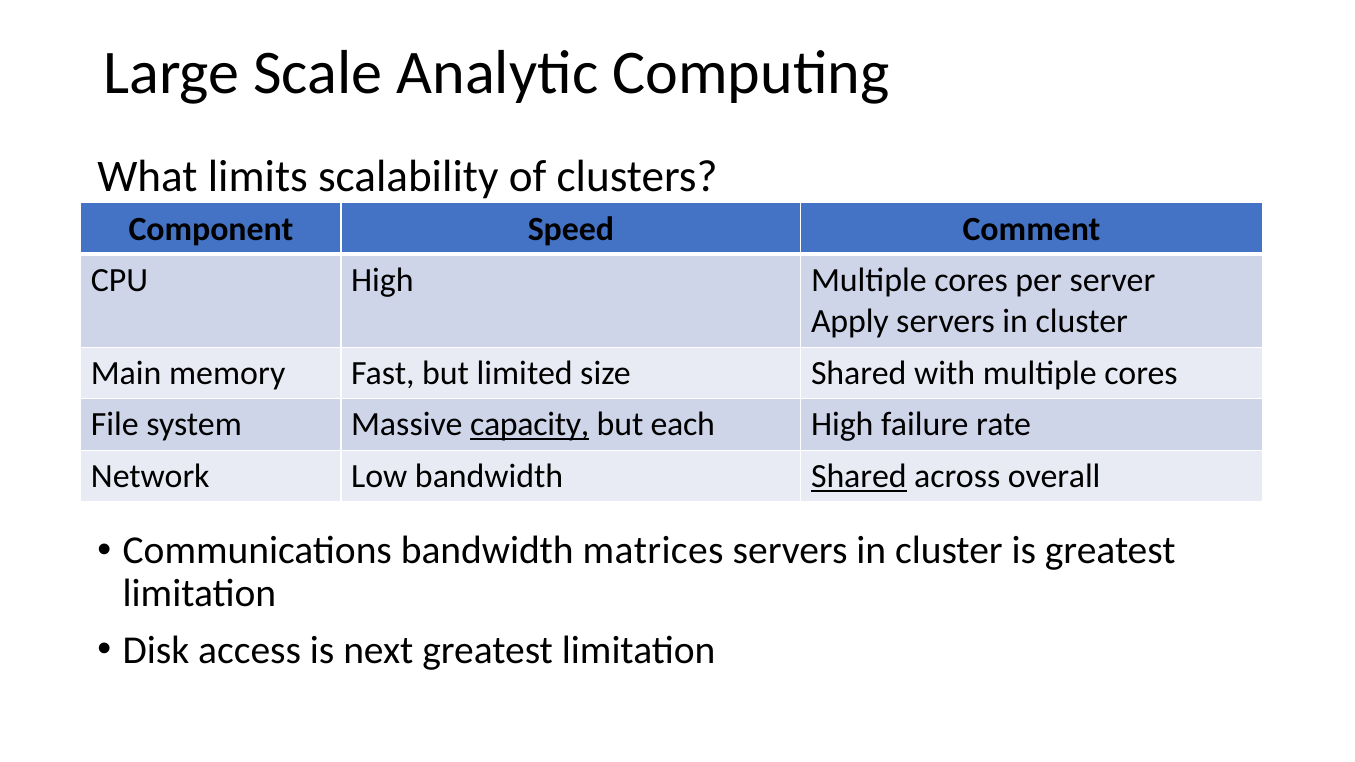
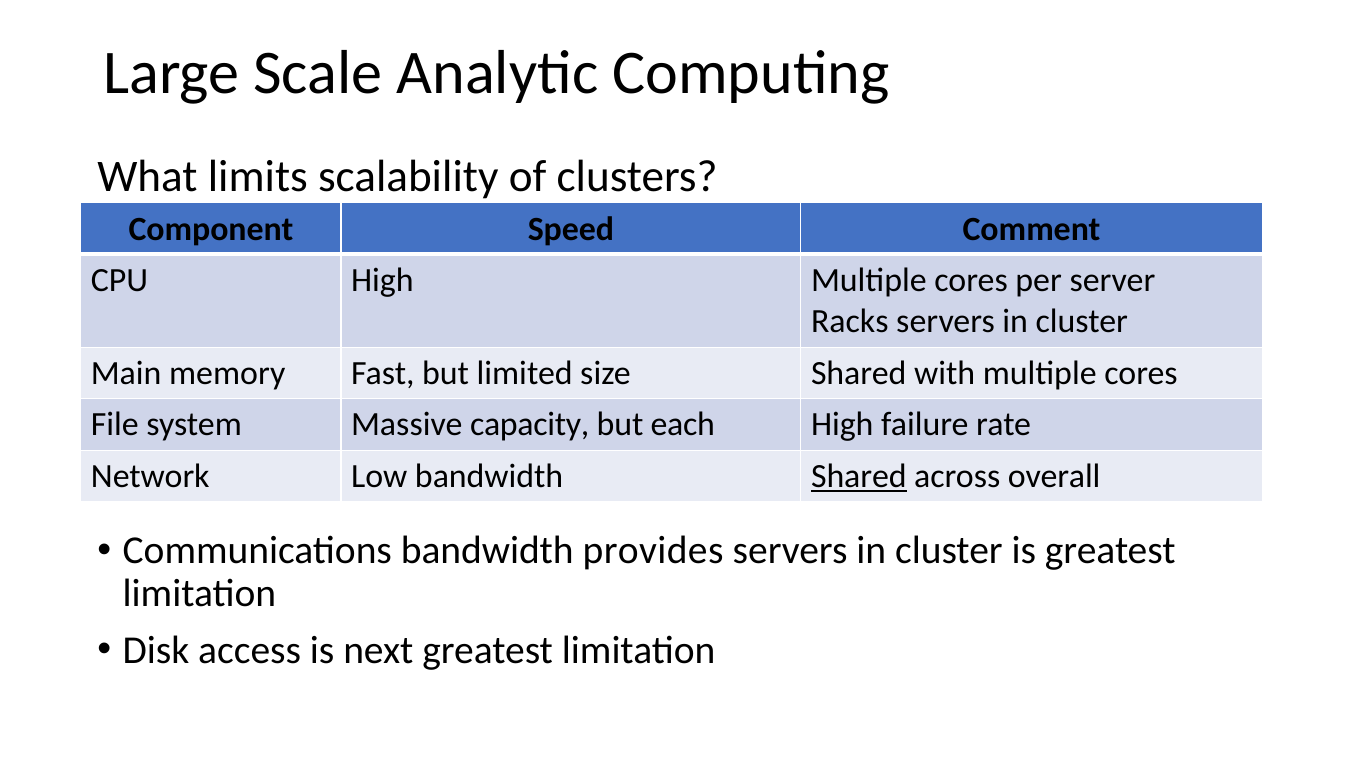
Apply: Apply -> Racks (850, 322)
capacity underline: present -> none (530, 425)
matrices: matrices -> provides (653, 551)
